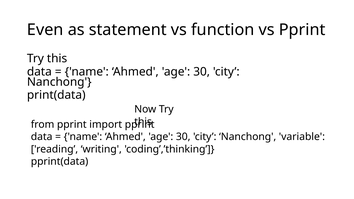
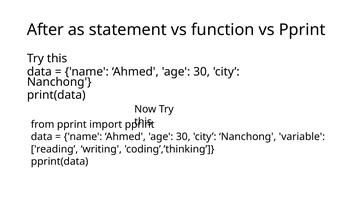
Even: Even -> After (45, 30)
